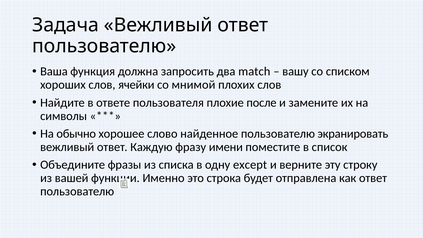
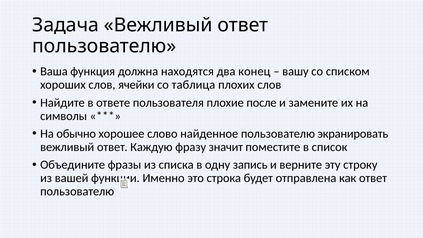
запросить: запросить -> находятся (187, 72)
match: match -> конец (254, 72)
мнимой: мнимой -> таблица (193, 85)
имени: имени -> значит (226, 147)
except: except -> запись (250, 165)
